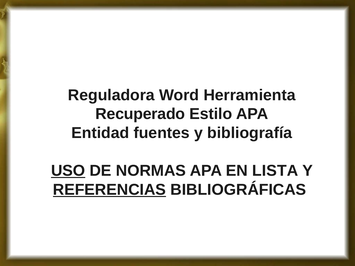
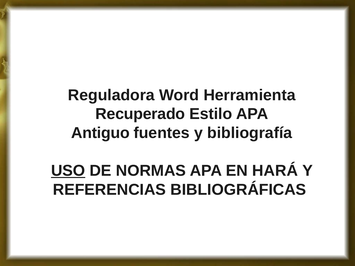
Entidad: Entidad -> Antiguo (100, 133)
LISTA: LISTA -> HARÁ (275, 171)
REFERENCIAS underline: present -> none (109, 190)
